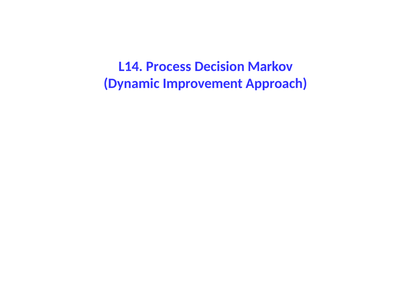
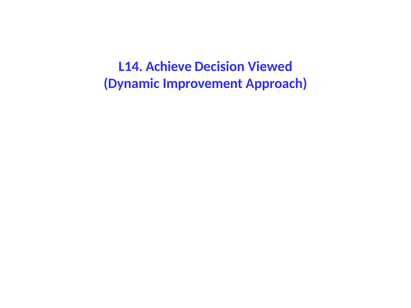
Process: Process -> Achieve (169, 66)
Markov: Markov -> Viewed (270, 66)
